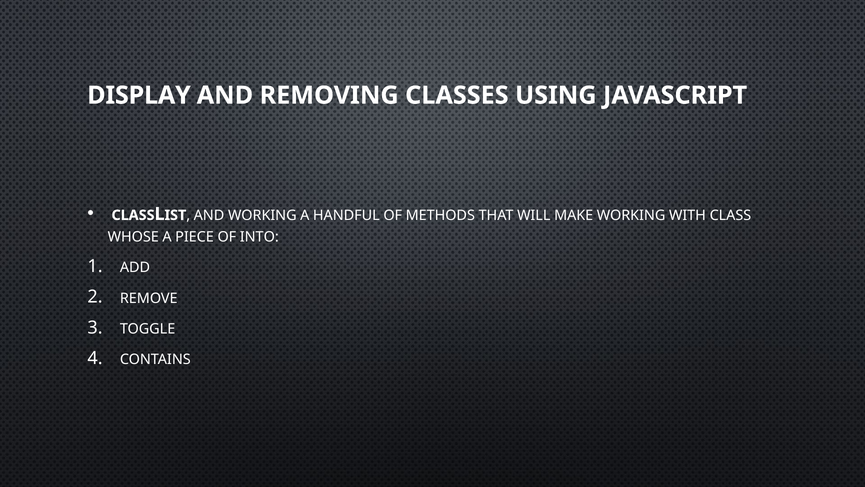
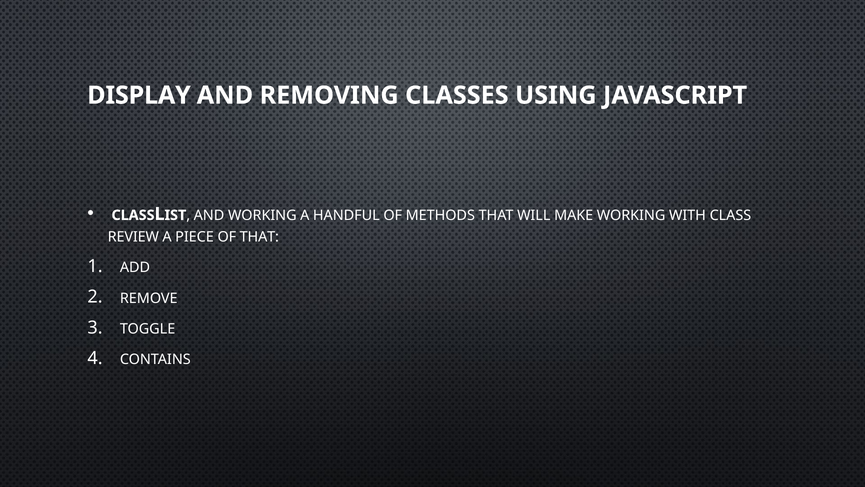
WHOSE: WHOSE -> REVIEW (133, 237)
OF INTO: INTO -> THAT (259, 237)
